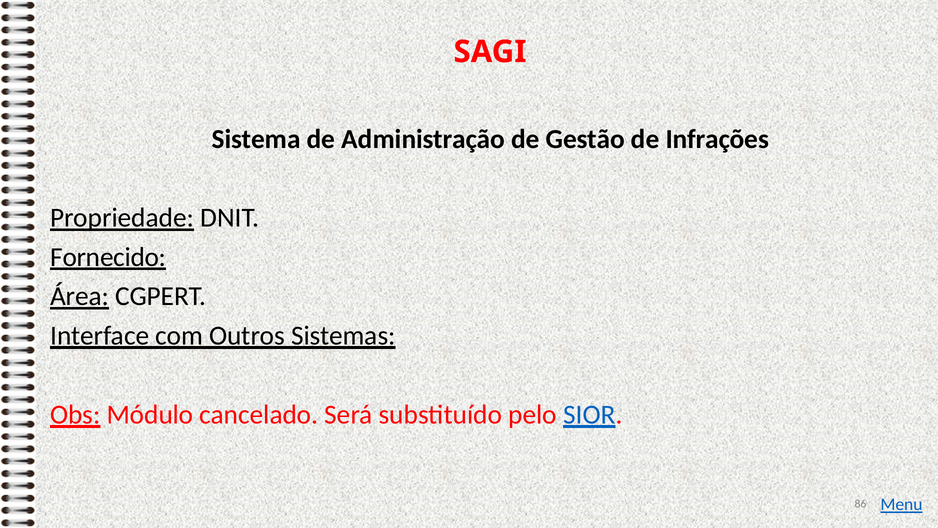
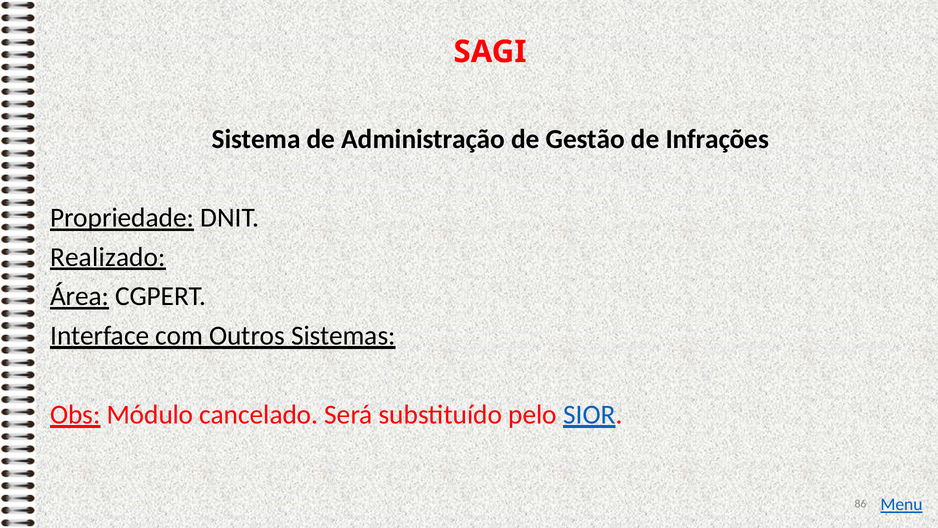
Fornecido: Fornecido -> Realizado (108, 257)
